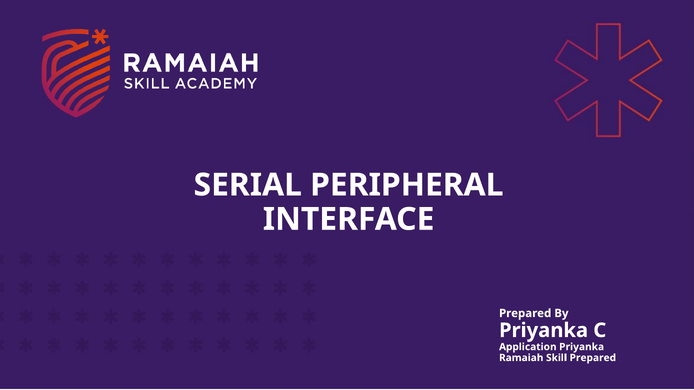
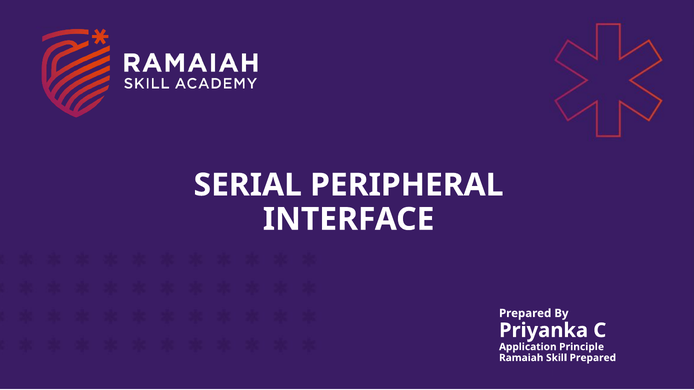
Application Priyanka: Priyanka -> Principle (582, 347)
